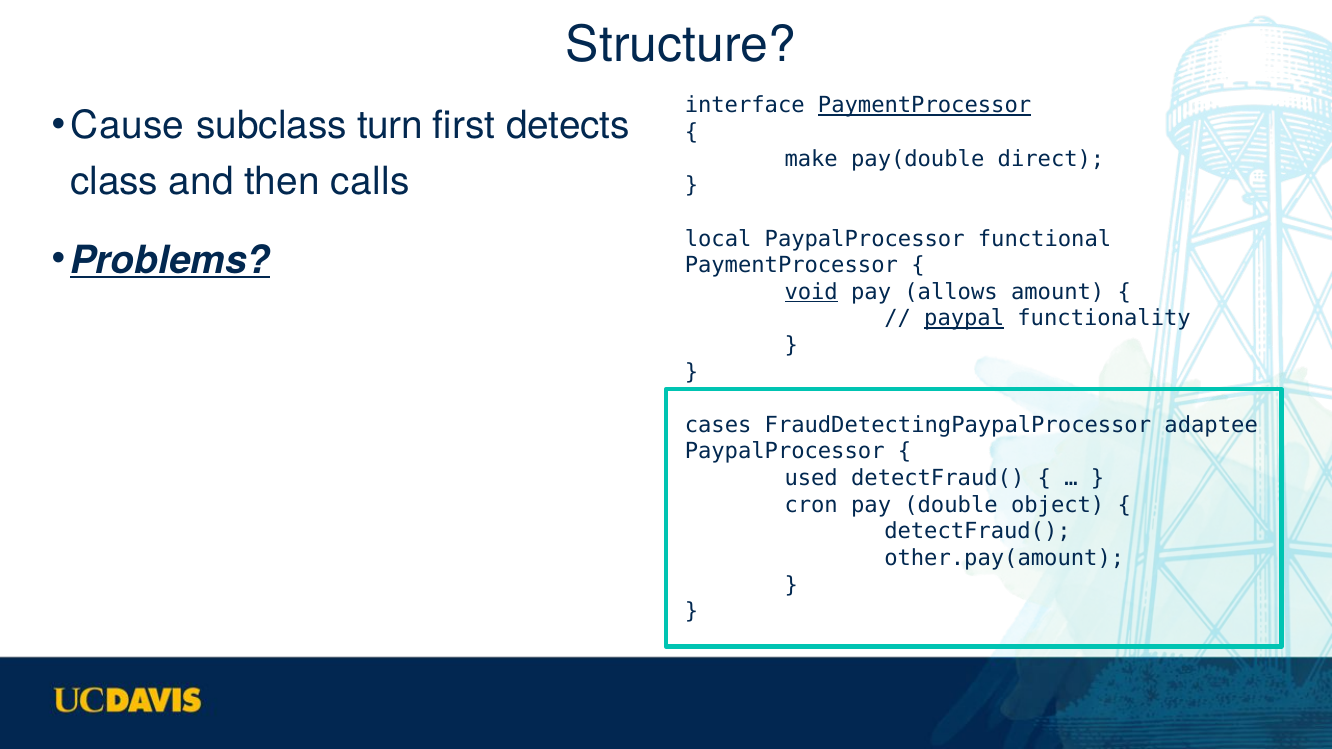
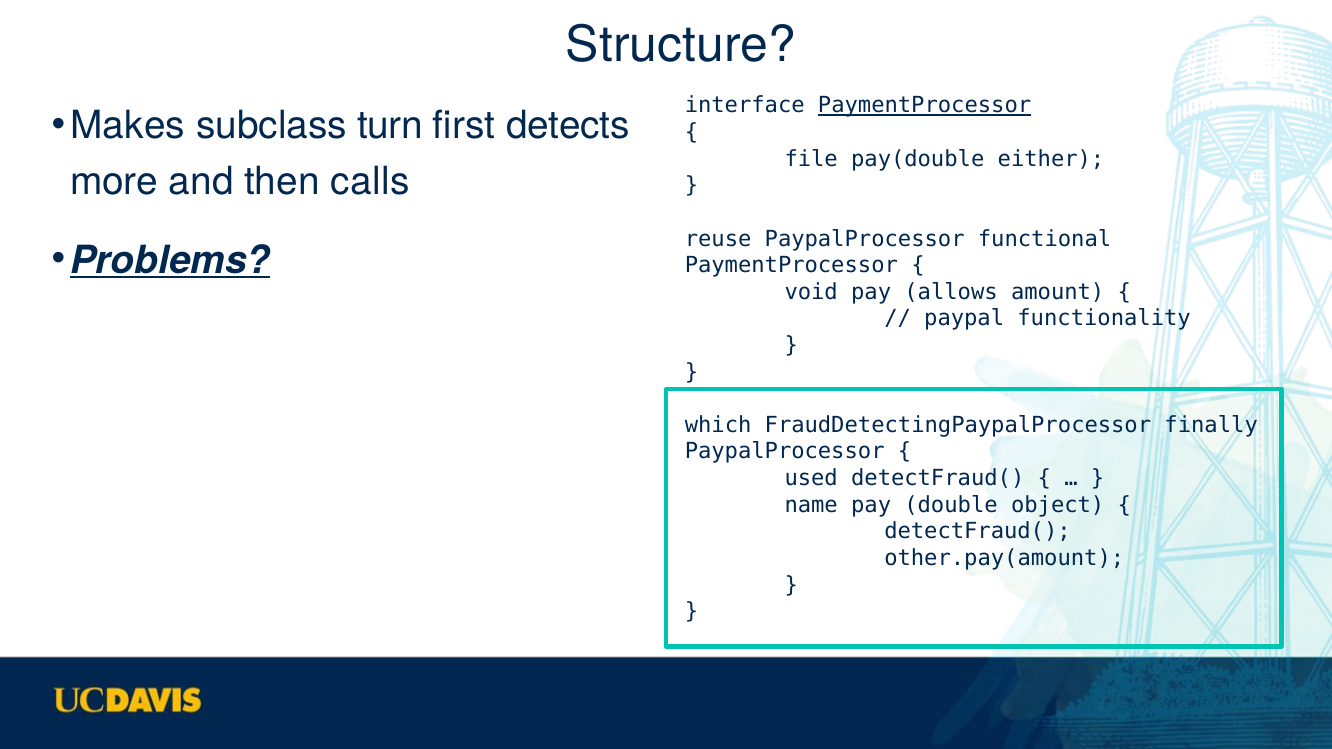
Cause: Cause -> Makes (128, 126)
make: make -> file (811, 159)
direct: direct -> either (1051, 159)
class: class -> more (114, 182)
local: local -> reuse (718, 239)
void underline: present -> none (811, 292)
paypal underline: present -> none (964, 319)
cases: cases -> which (718, 425)
adaptee: adaptee -> finally (1211, 425)
cron: cron -> name (811, 505)
